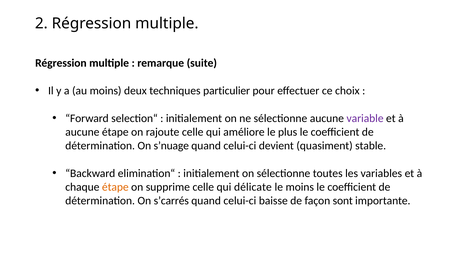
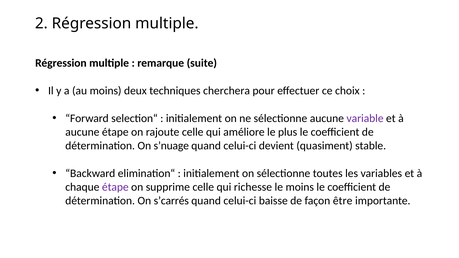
particulier: particulier -> cherchera (227, 91)
étape colour: orange -> purple (115, 187)
délicate: délicate -> richesse (253, 187)
sont: sont -> être (343, 201)
